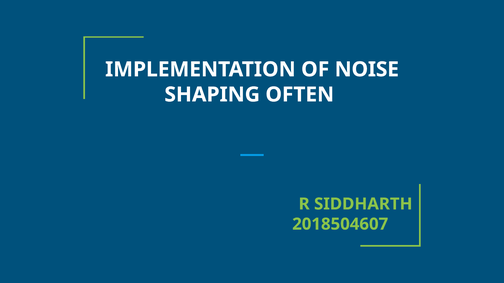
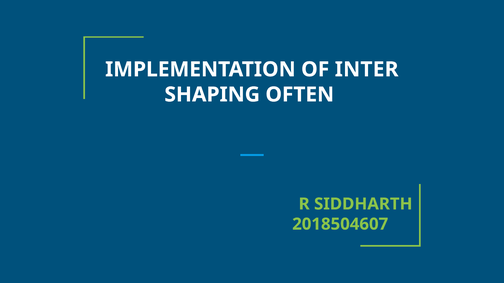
NOISE: NOISE -> INTER (367, 70)
